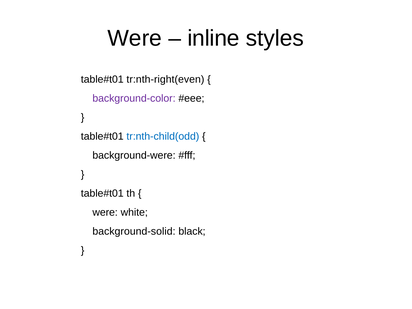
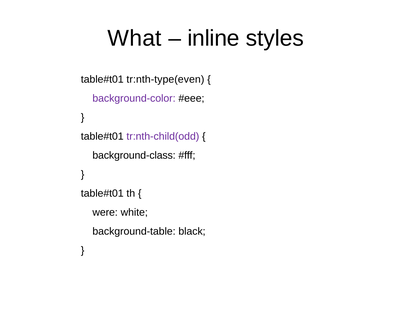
Were: Were -> What (135, 38)
tr:nth-right(even: tr:nth-right(even -> tr:nth-type(even (165, 79)
tr:nth-child(odd colour: blue -> purple (163, 136)
background-were: background-were -> background-class (134, 155)
background-solid: background-solid -> background-table (134, 231)
